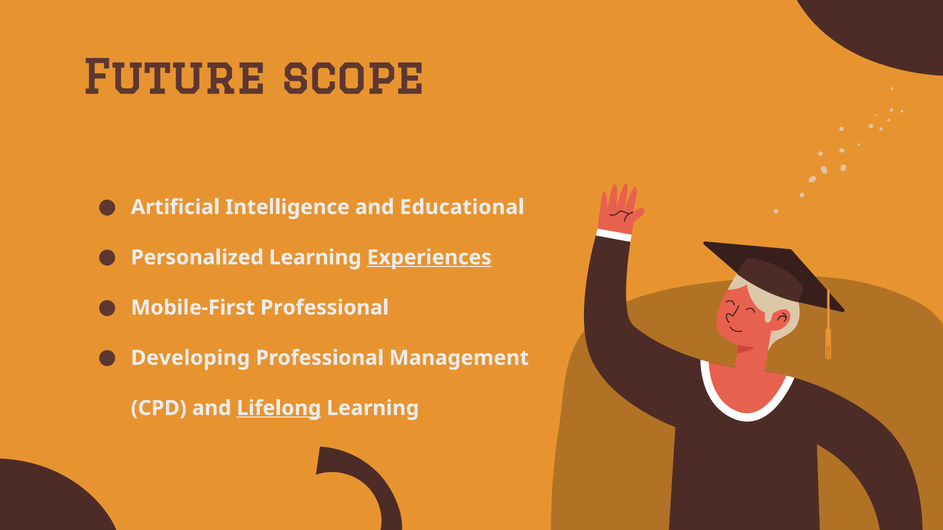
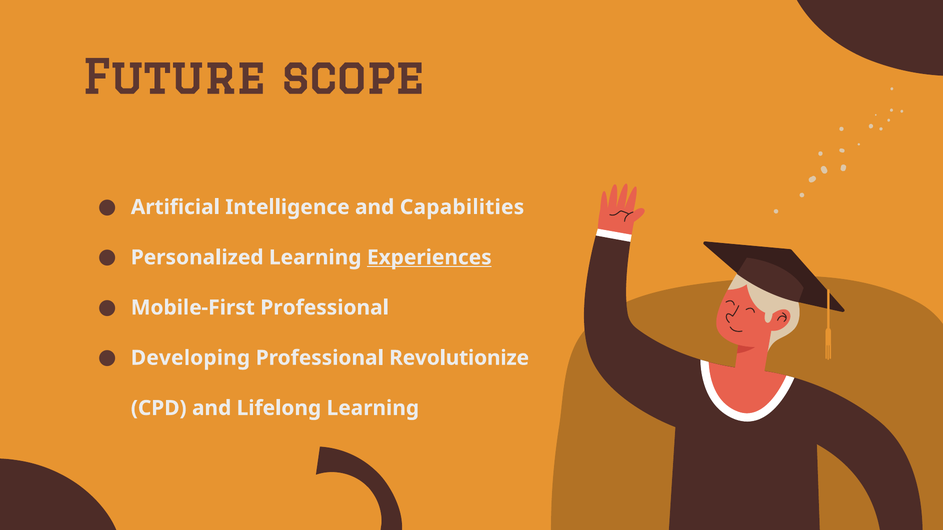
Educational: Educational -> Capabilities (462, 207)
Management: Management -> Revolutionize (459, 358)
Lifelong underline: present -> none (279, 408)
